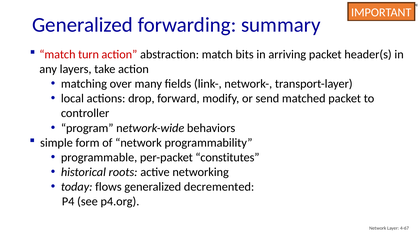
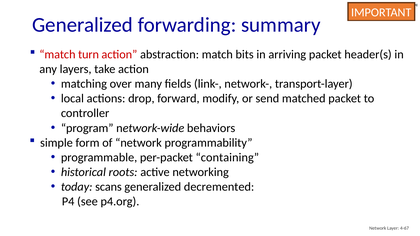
constitutes: constitutes -> containing (227, 158)
flows: flows -> scans (108, 187)
